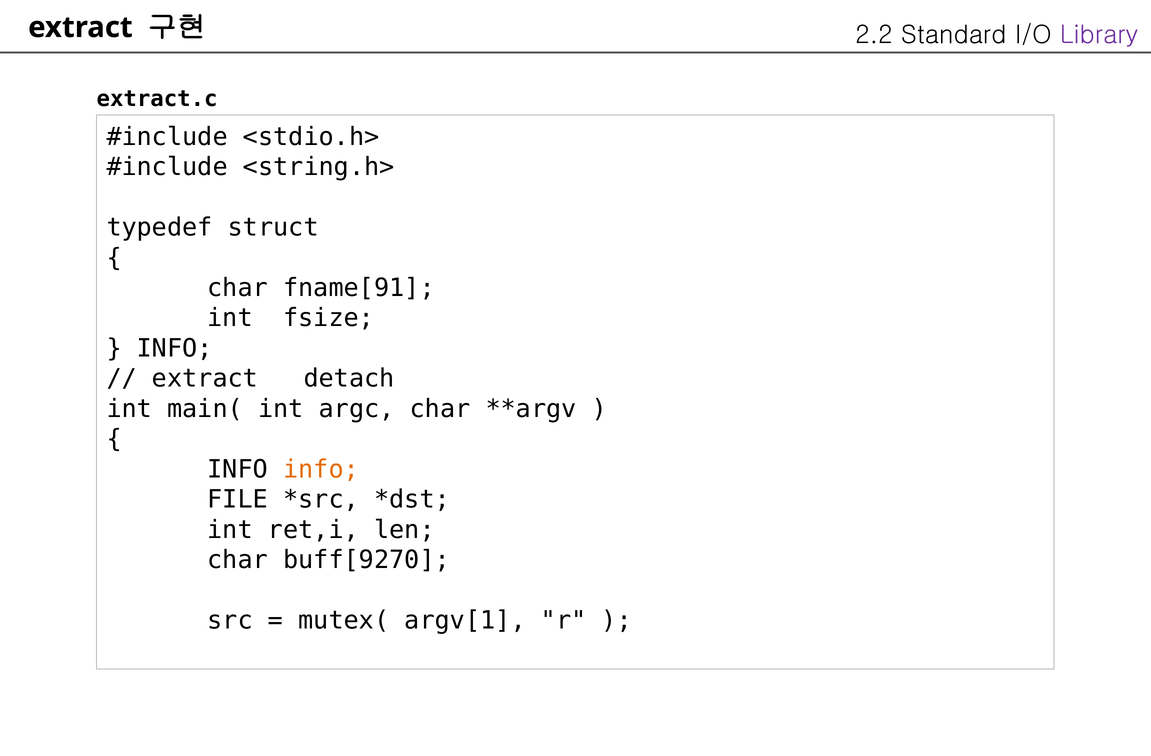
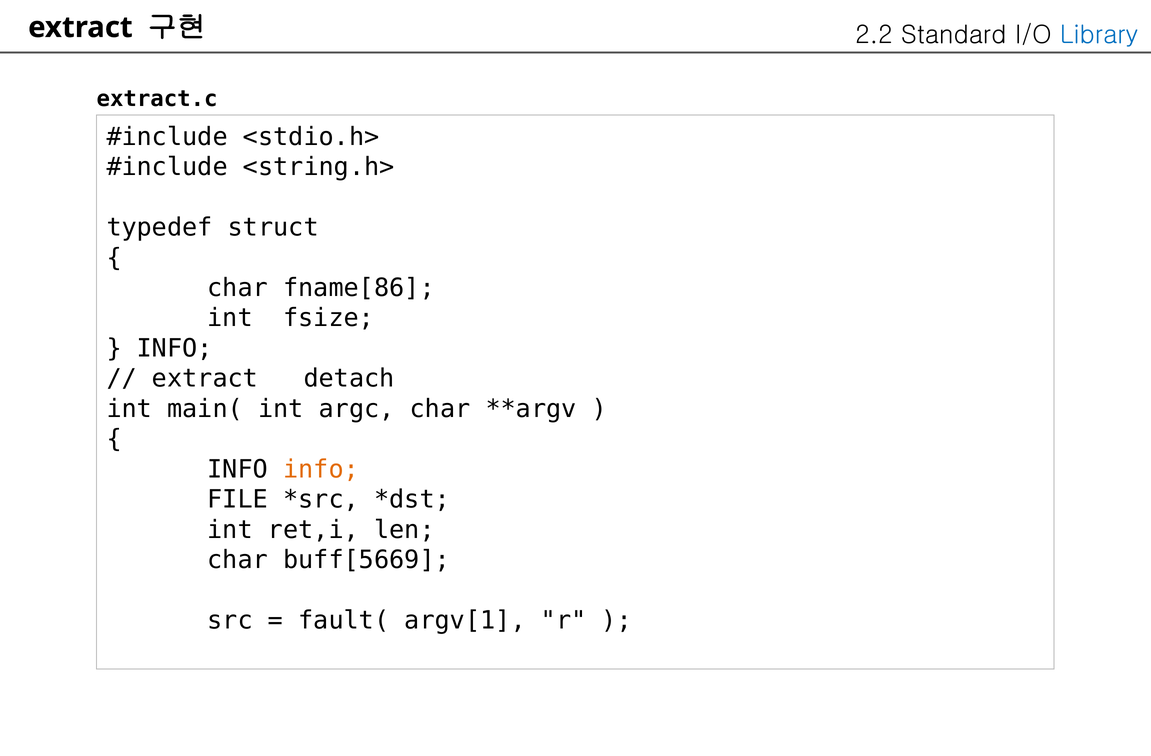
Library colour: purple -> blue (1099, 35)
fname[91: fname[91 -> fname[86 (359, 288)
buff[9270: buff[9270 -> buff[5669 (366, 560)
mutex(: mutex( -> fault( (344, 621)
